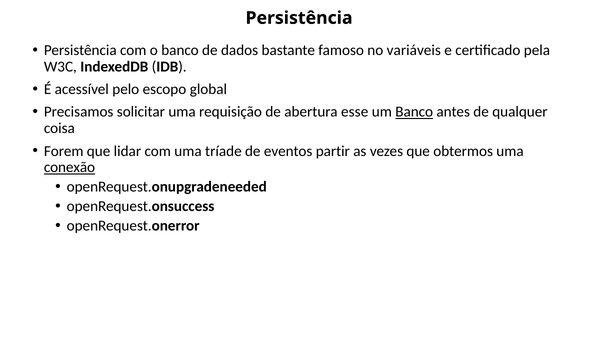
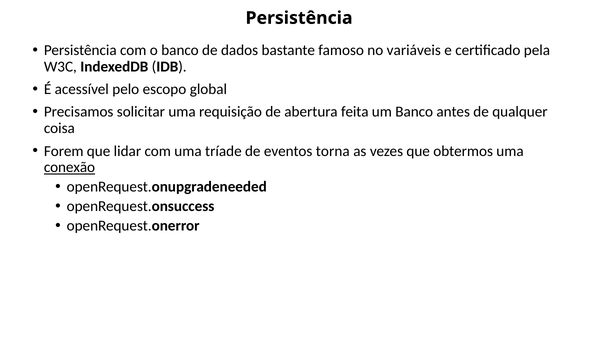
esse: esse -> feita (355, 112)
Banco underline: present -> none (414, 112)
partir: partir -> torna (333, 151)
